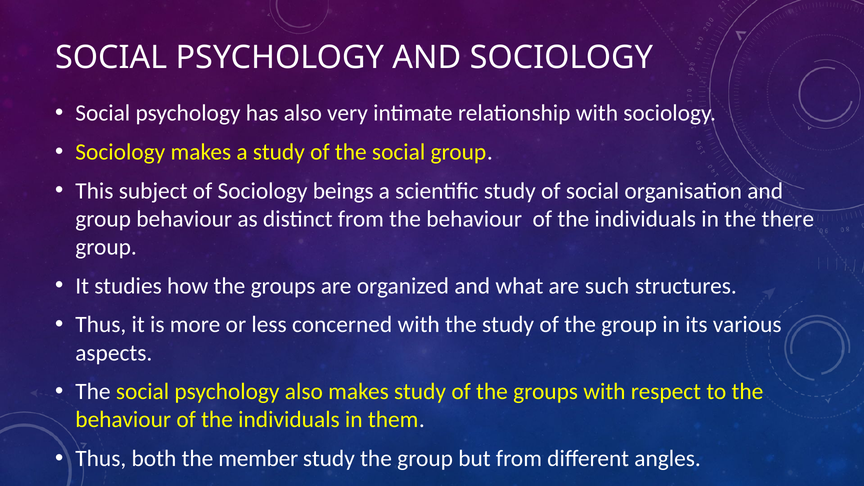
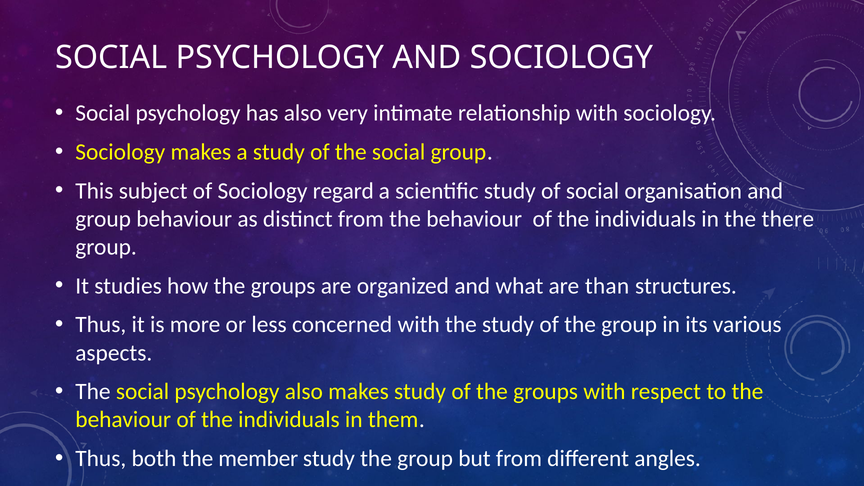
beings: beings -> regard (343, 191)
such: such -> than (607, 286)
